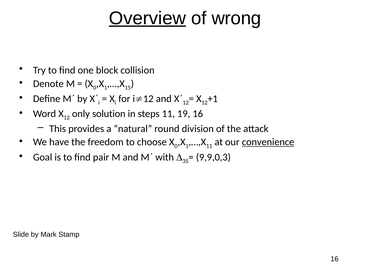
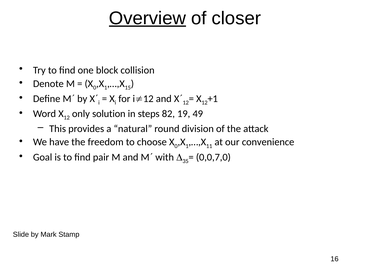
wrong: wrong -> closer (236, 18)
steps 11: 11 -> 82 (168, 114)
19 16: 16 -> 49 (198, 114)
convenience underline: present -> none (268, 142)
9,9,0,3: 9,9,0,3 -> 0,0,7,0 (213, 157)
